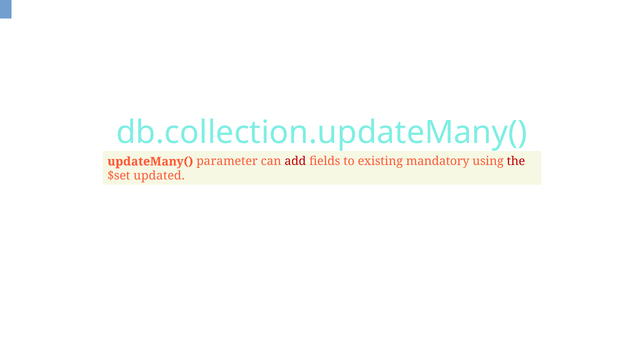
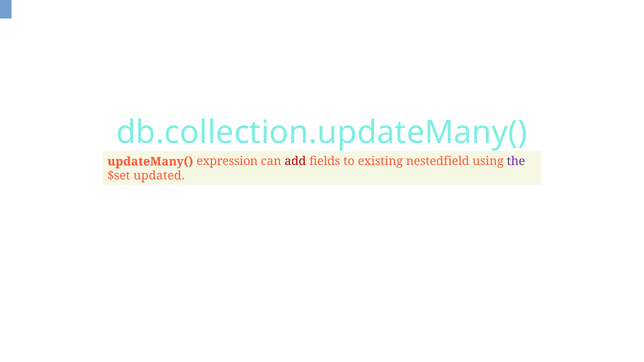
parameter: parameter -> expression (227, 162)
mandatory: mandatory -> nestedfield (438, 162)
the colour: red -> purple (516, 162)
